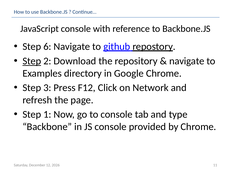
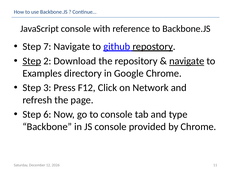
6: 6 -> 7 (47, 47)
navigate underline: none -> present (187, 61)
1: 1 -> 6 (47, 115)
